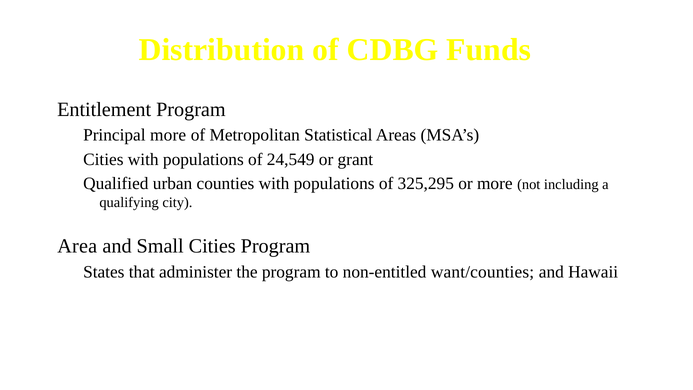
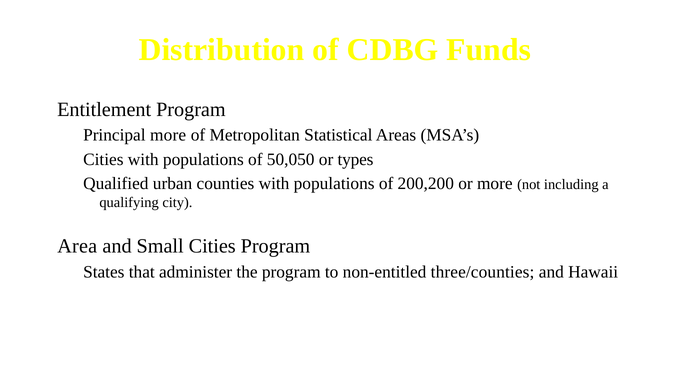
24,549: 24,549 -> 50,050 (291, 159)
grant: grant -> types (355, 159)
325,295: 325,295 -> 200,200 (426, 184)
want/counties: want/counties -> three/counties (483, 272)
